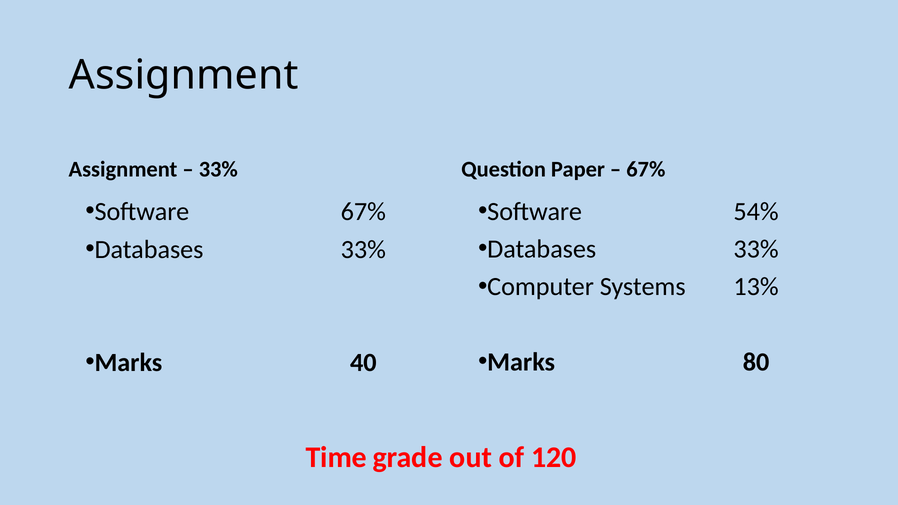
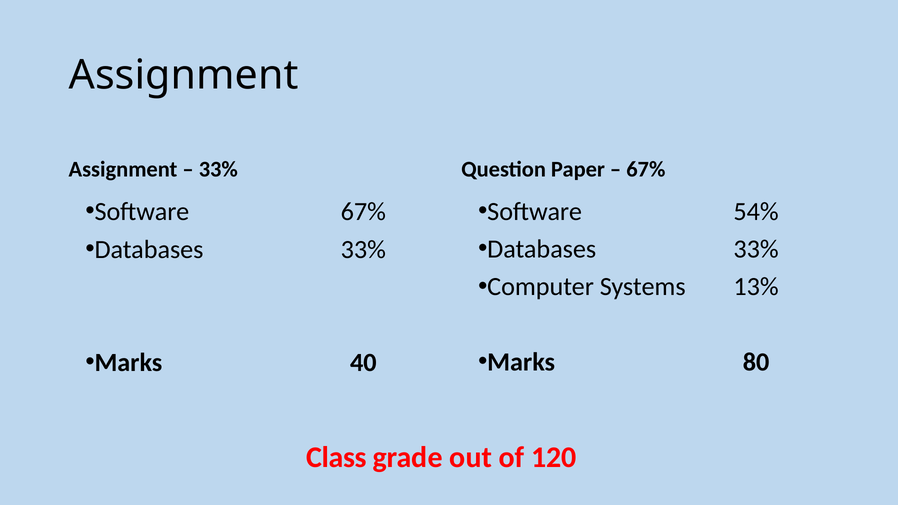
Time: Time -> Class (336, 458)
